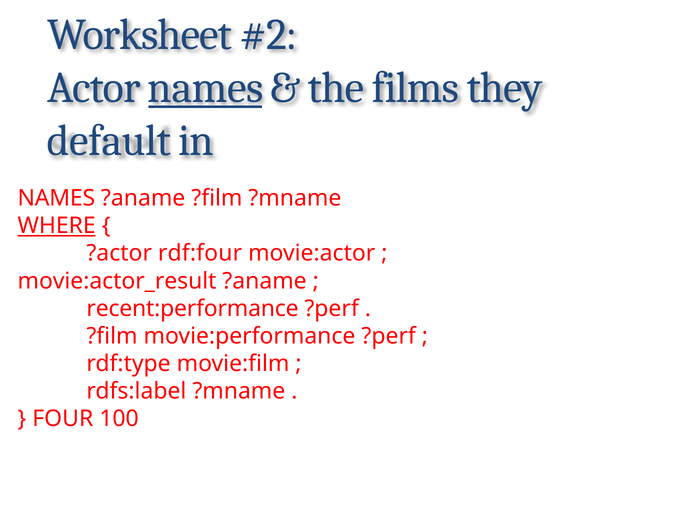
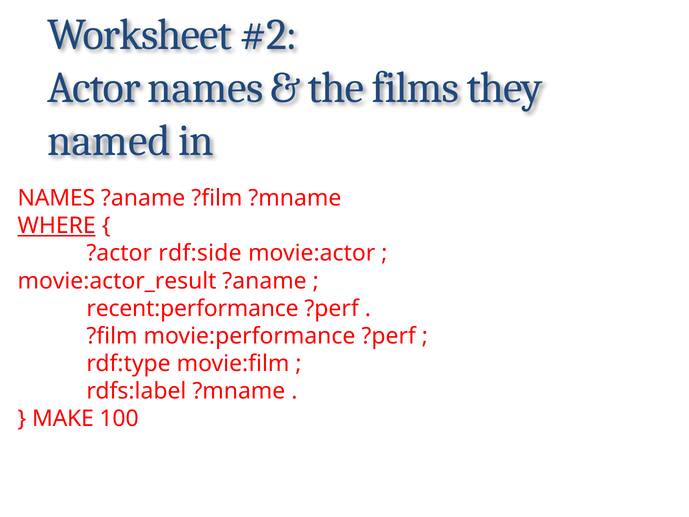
names underline: present -> none (205, 88)
default: default -> named (109, 141)
rdf:four: rdf:four -> rdf:side (200, 253)
FOUR: FOUR -> MAKE (63, 419)
